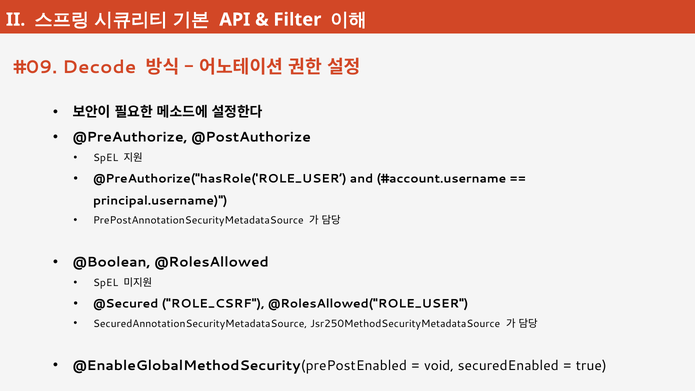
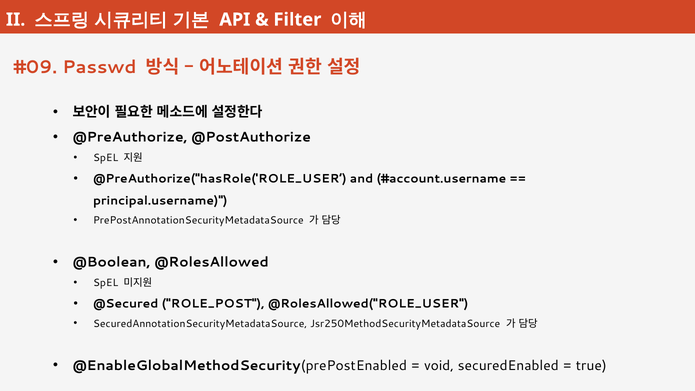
Decode: Decode -> Passwd (99, 67)
ROLE_CSRF: ROLE_CSRF -> ROLE_POST (213, 304)
